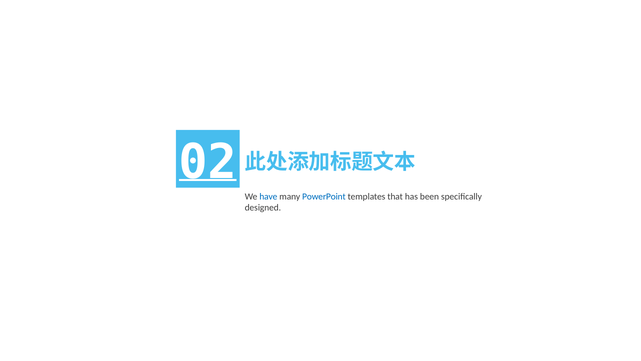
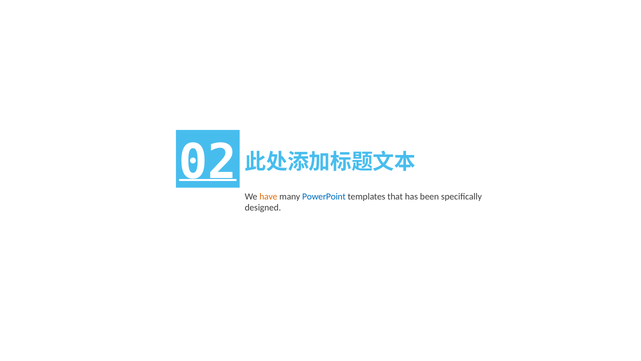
have colour: blue -> orange (268, 197)
